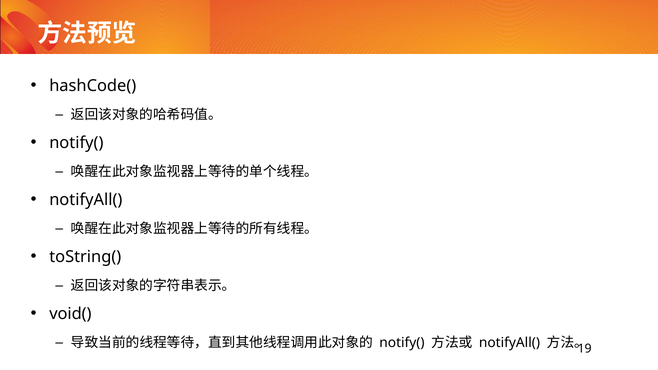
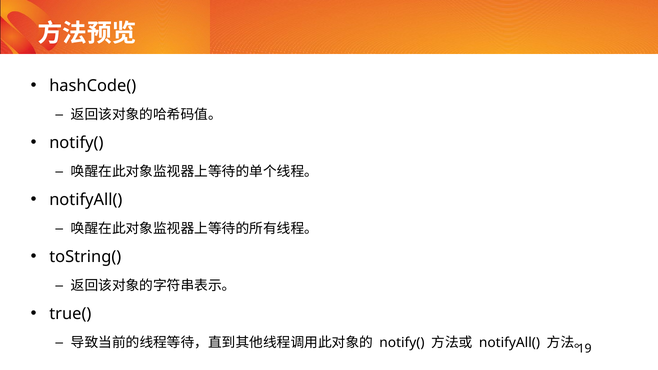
void(: void( -> true( (70, 314)
